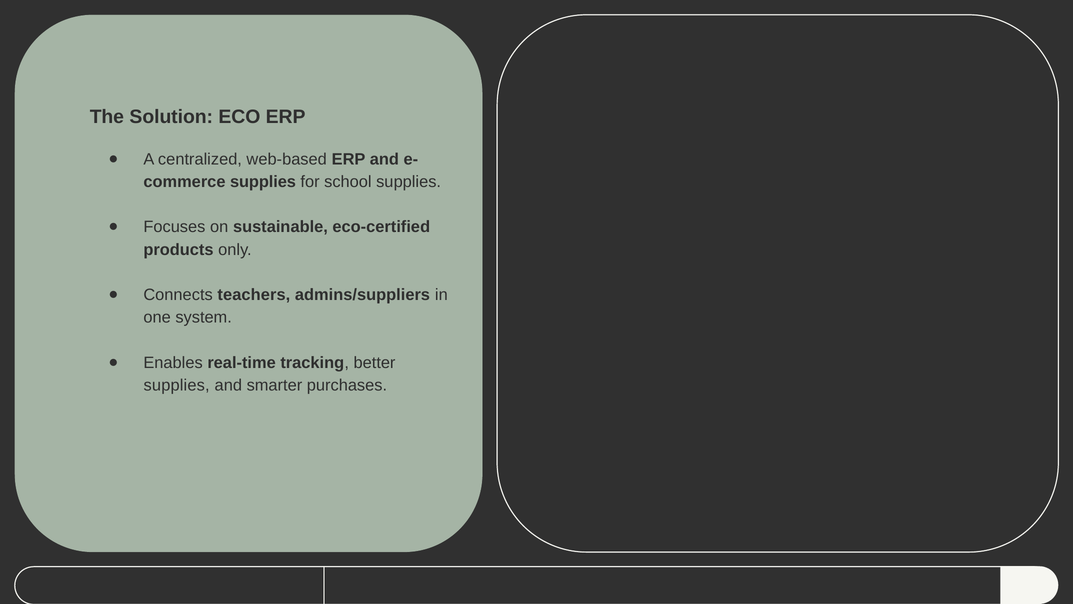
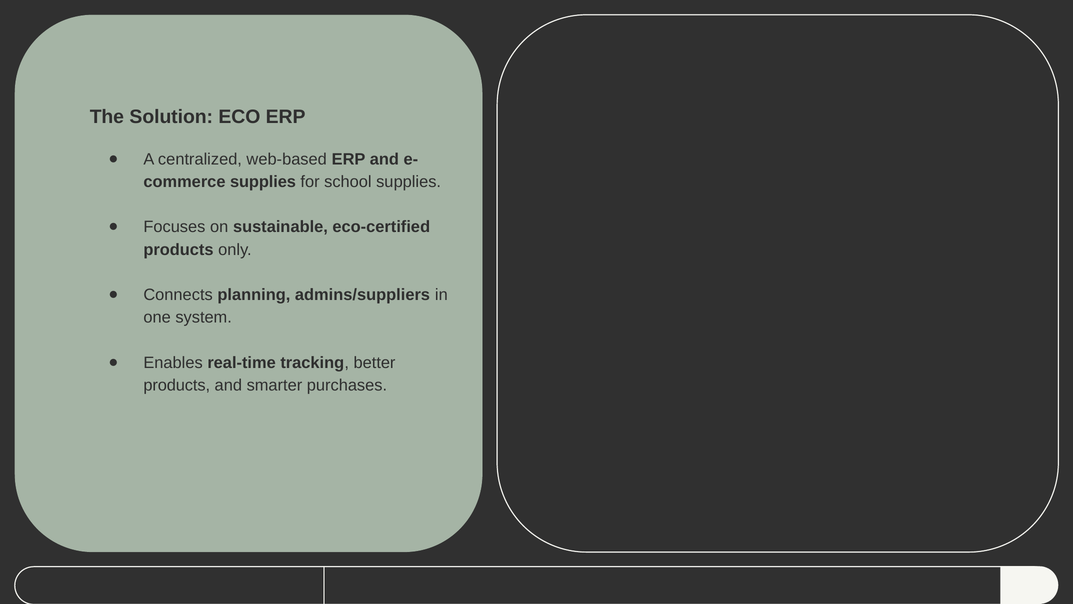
teachers: teachers -> planning (254, 295)
supplies: supplies -> products (177, 385)
